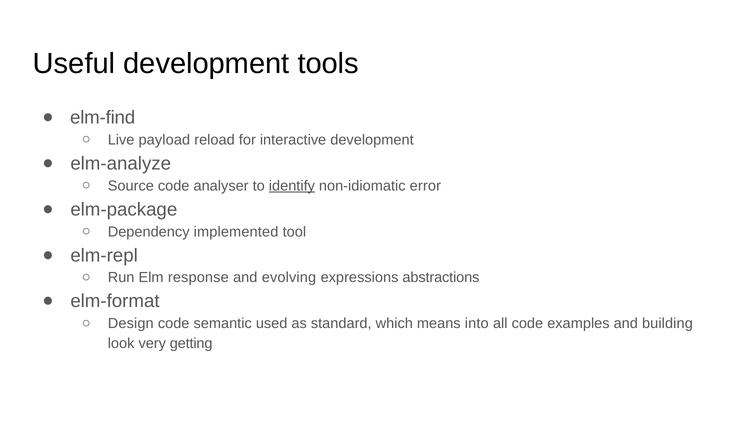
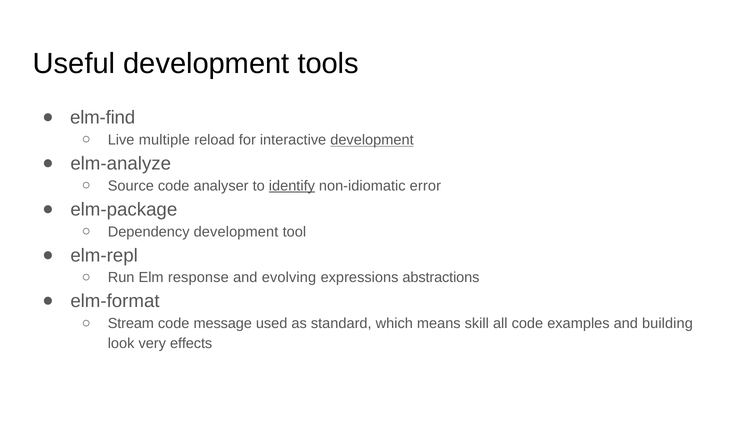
payload: payload -> multiple (164, 140)
development underline: none -> present (372, 140)
Dependency implemented: implemented -> development (236, 232)
Design: Design -> Stream (131, 323)
semantic: semantic -> message (223, 323)
into: into -> skill (477, 323)
getting: getting -> effects (191, 343)
